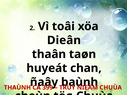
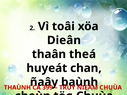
taøn: taøn -> theá (83, 54)
